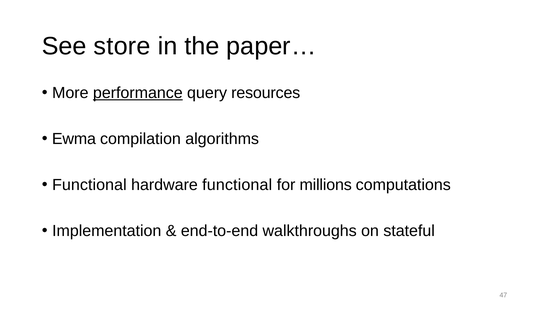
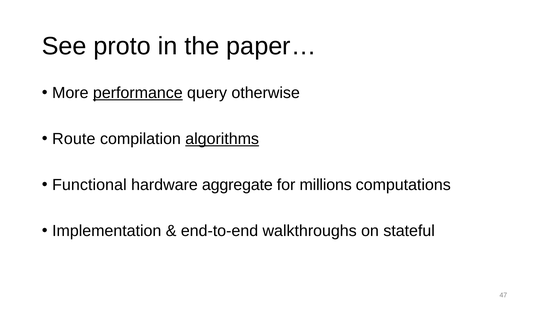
store: store -> proto (122, 46)
resources: resources -> otherwise (266, 93)
Ewma: Ewma -> Route (74, 139)
algorithms underline: none -> present (222, 139)
hardware functional: functional -> aggregate (237, 185)
